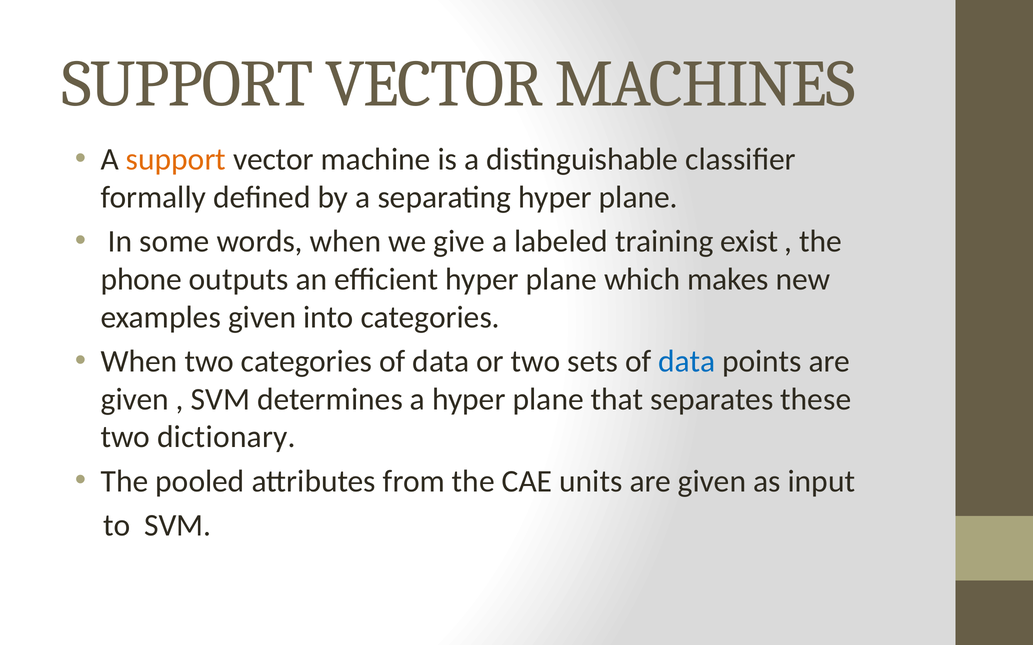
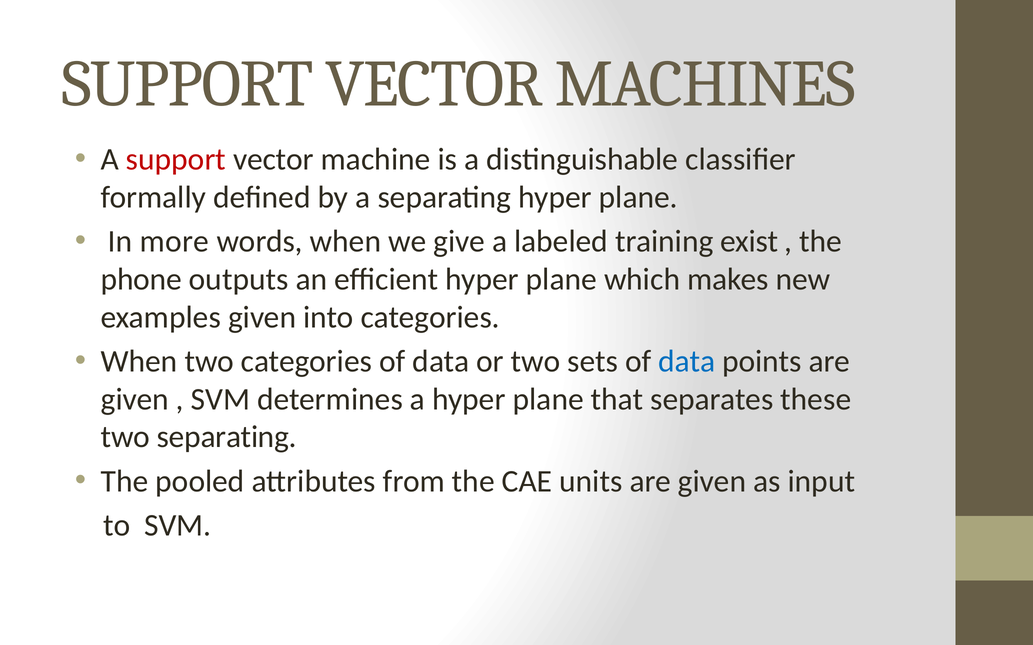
support colour: orange -> red (176, 160)
some: some -> more (174, 242)
two dictionary: dictionary -> separating (227, 437)
